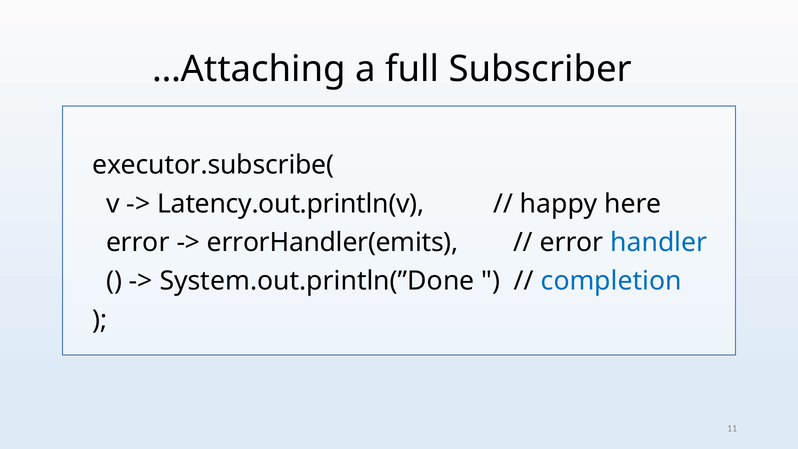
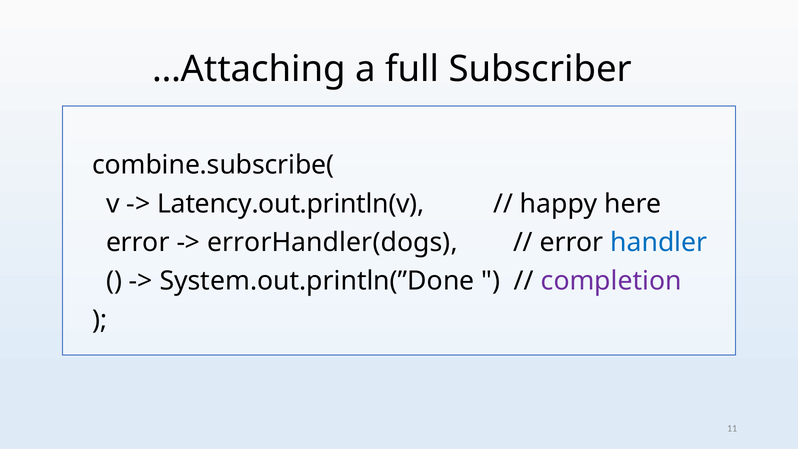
executor.subscribe(: executor.subscribe( -> combine.subscribe( (213, 165)
errorHandler(emits: errorHandler(emits -> errorHandler(dogs (332, 242)
completion colour: blue -> purple (611, 281)
